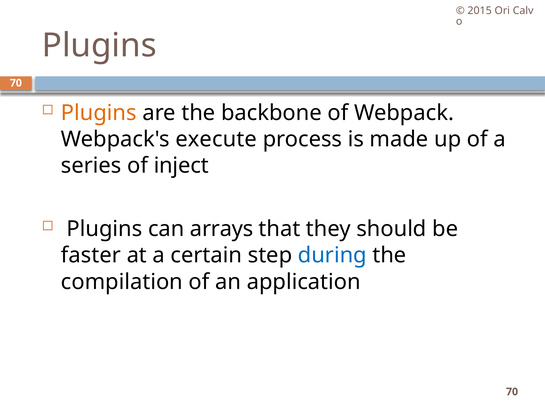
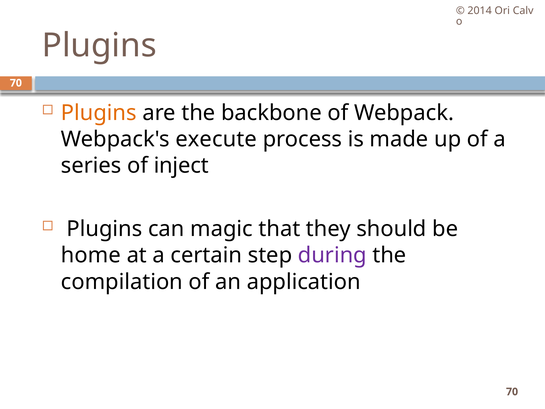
2015: 2015 -> 2014 (480, 11)
arrays: arrays -> magic (221, 229)
faster: faster -> home (91, 255)
during colour: blue -> purple (332, 255)
